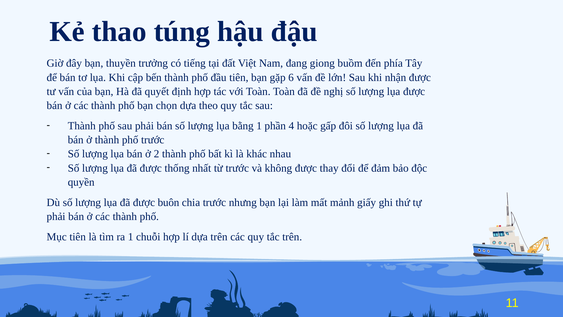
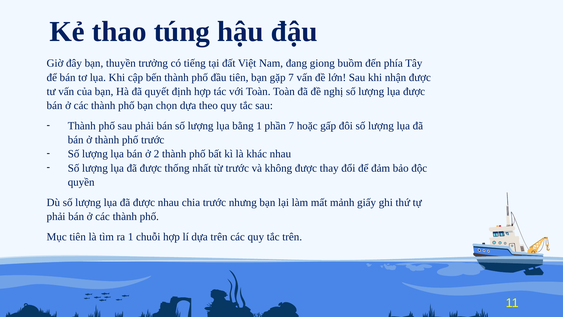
gặp 6: 6 -> 7 (291, 77)
phần 4: 4 -> 7 (291, 126)
được buôn: buôn -> nhau (168, 202)
